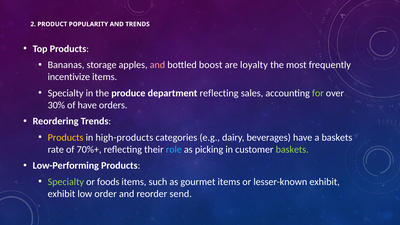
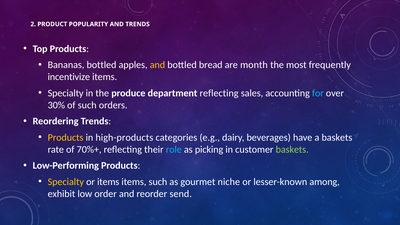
Bananas storage: storage -> bottled (101, 65)
and colour: pink -> yellow (157, 65)
boost: boost -> bread (211, 65)
loyalty: loyalty -> month (254, 65)
for colour: light green -> light blue (318, 93)
of have: have -> such (87, 105)
Specialty colour: light green -> yellow (66, 182)
or foods: foods -> items (108, 182)
gourmet items: items -> niche (229, 182)
lesser-known exhibit: exhibit -> among (325, 182)
